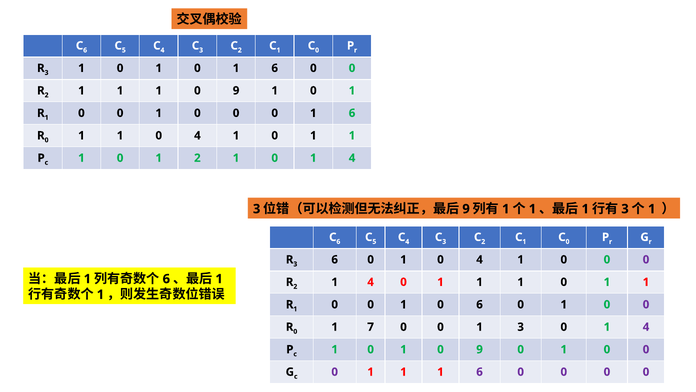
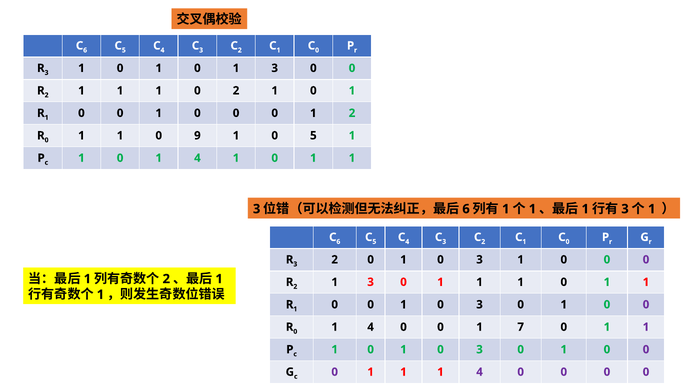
1 0 1 6: 6 -> 3 (275, 68)
1 1 0 9: 9 -> 2 (236, 91)
0 0 1 6: 6 -> 2 (352, 113)
1 1 0 4: 4 -> 9 (197, 135)
1: 1 -> 5 (313, 135)
1 0 1 2: 2 -> 4 (197, 158)
4: 4 -> 1 (352, 158)
9: 9 -> 6 (466, 209)
6: 6 -> 2 (335, 259)
4: 4 -> 3 (480, 259)
6: 6 -> 2 (166, 279)
4: 4 -> 3 (371, 282)
6: 6 -> 3 (480, 304)
7: 7 -> 4 (371, 327)
1 3: 3 -> 7 (521, 327)
4: 4 -> 1 (646, 327)
9: 9 -> 3 (480, 349)
1 1 6: 6 -> 4 (480, 371)
